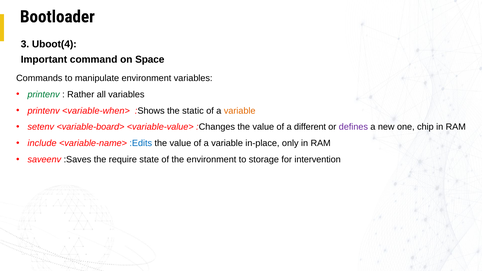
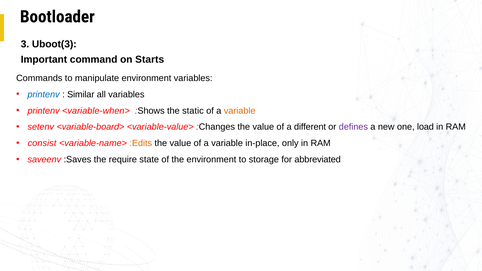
Uboot(4: Uboot(4 -> Uboot(3 (54, 44)
Space: Space -> Starts (150, 59)
printenv colour: green -> blue (44, 95)
Rather: Rather -> Similar (81, 95)
chip: chip -> load (425, 127)
include: include -> consist (42, 143)
:Edits colour: blue -> orange (141, 143)
intervention: intervention -> abbreviated (318, 160)
